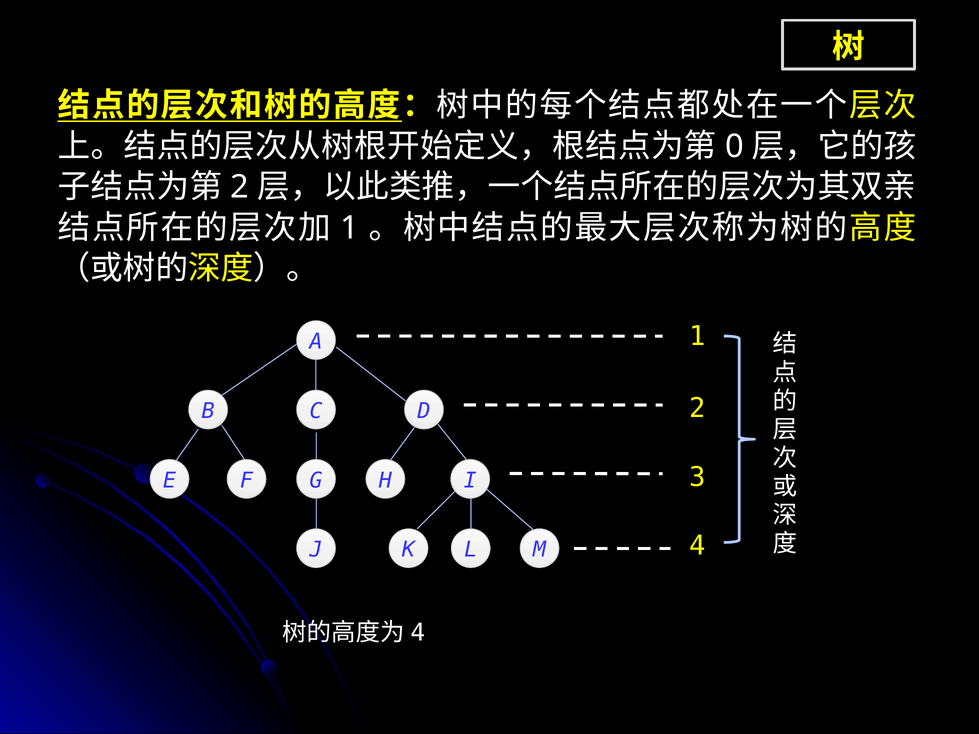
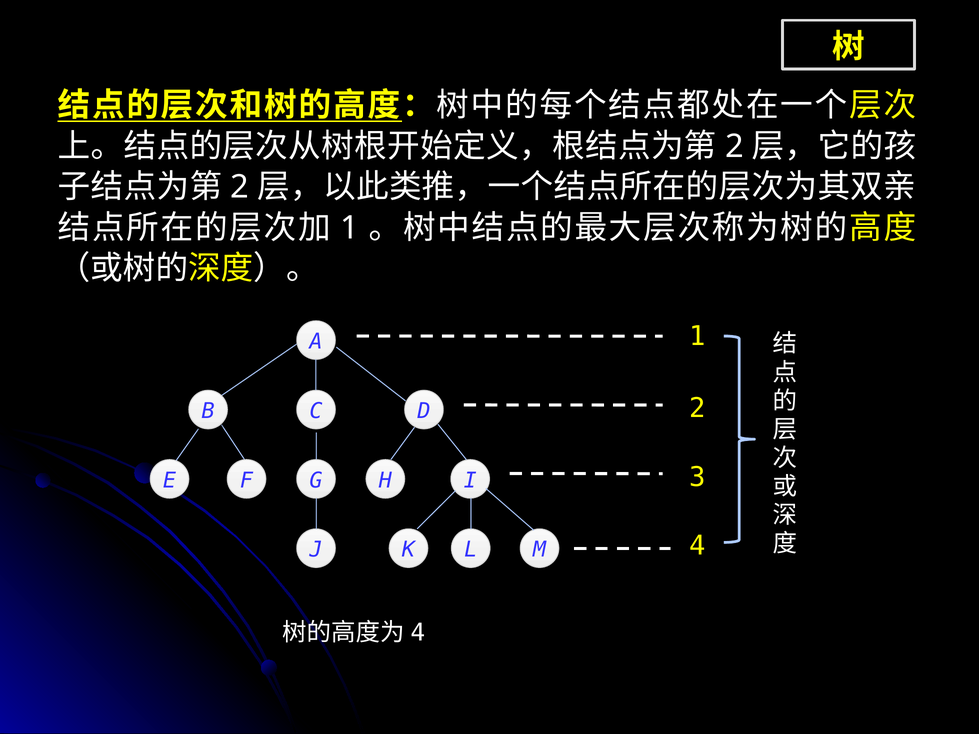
0: 0 -> 2 (734, 146)
